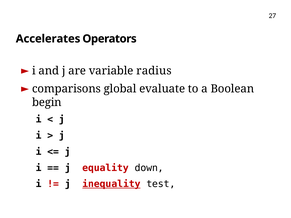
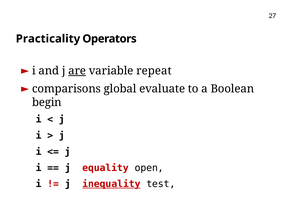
Accelerates: Accelerates -> Practicality (48, 39)
are underline: none -> present (77, 71)
radius: radius -> repeat (154, 71)
down: down -> open (149, 168)
